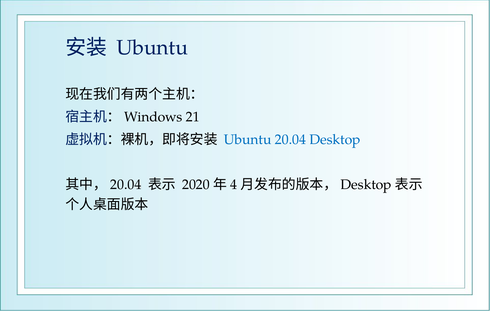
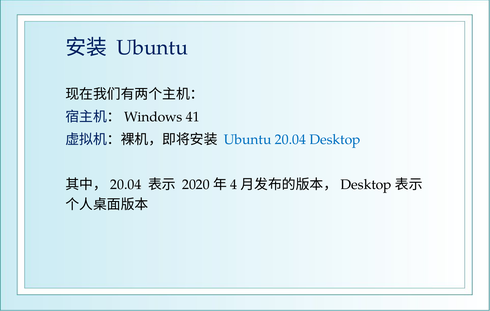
21: 21 -> 41 (193, 117)
